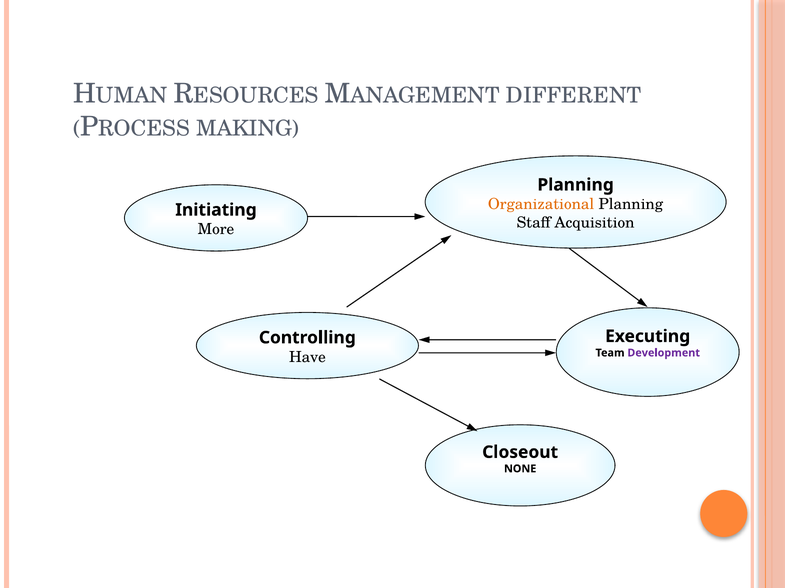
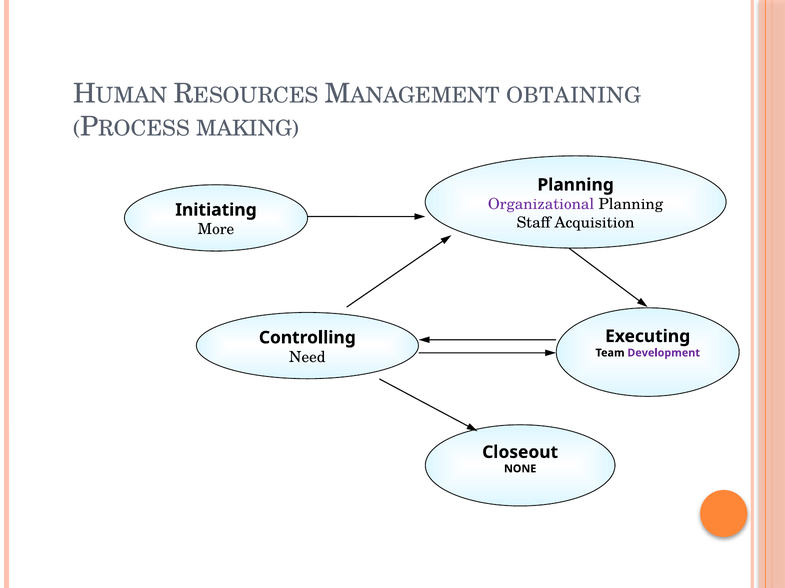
DIFFERENT: DIFFERENT -> OBTAINING (574, 96)
Organizational colour: orange -> purple (541, 205)
Have: Have -> Need (307, 358)
